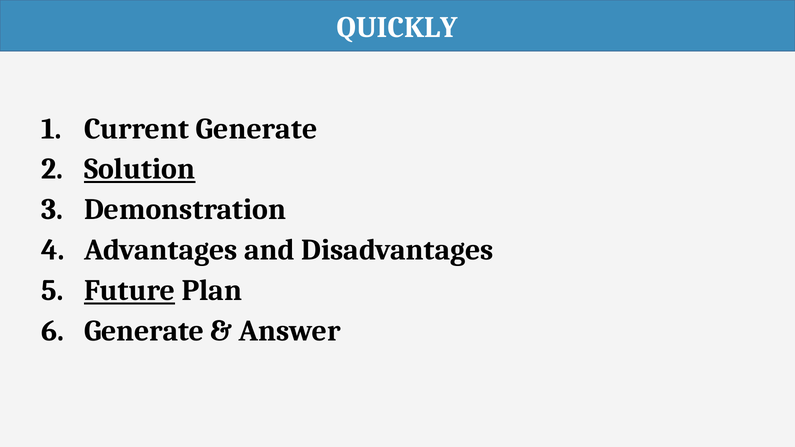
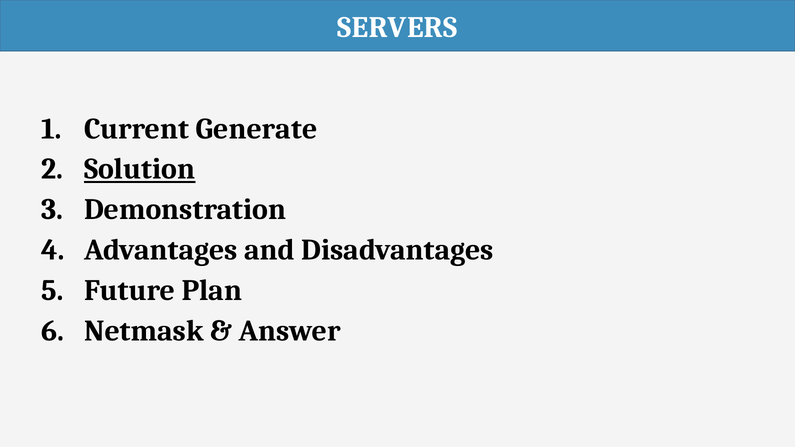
QUICKLY: QUICKLY -> SERVERS (397, 28)
Future underline: present -> none (130, 291)
Generate: Generate -> Netmask (144, 331)
